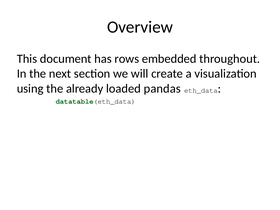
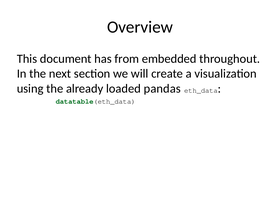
rows: rows -> from (127, 59)
